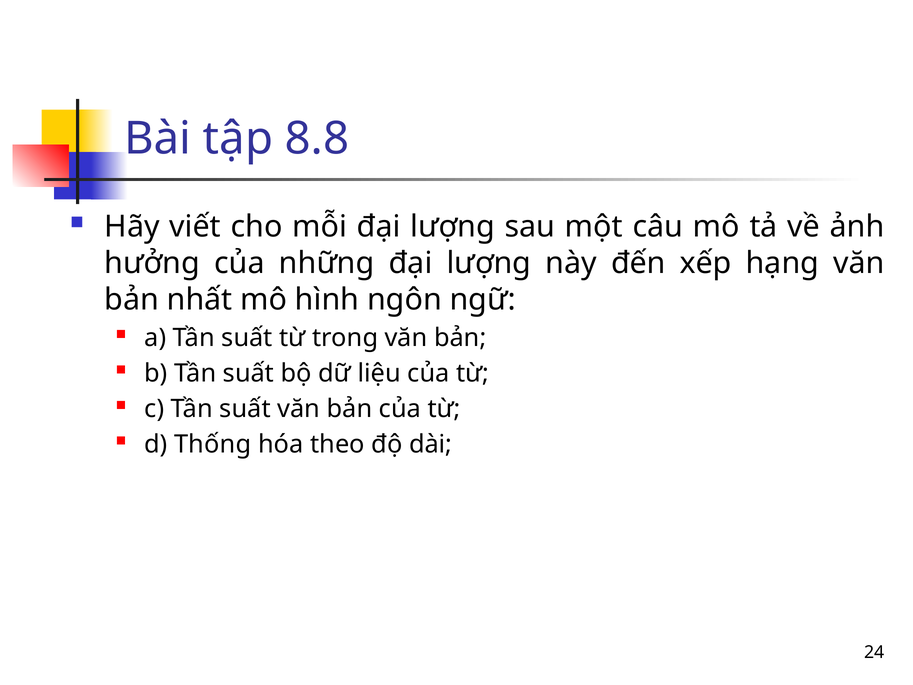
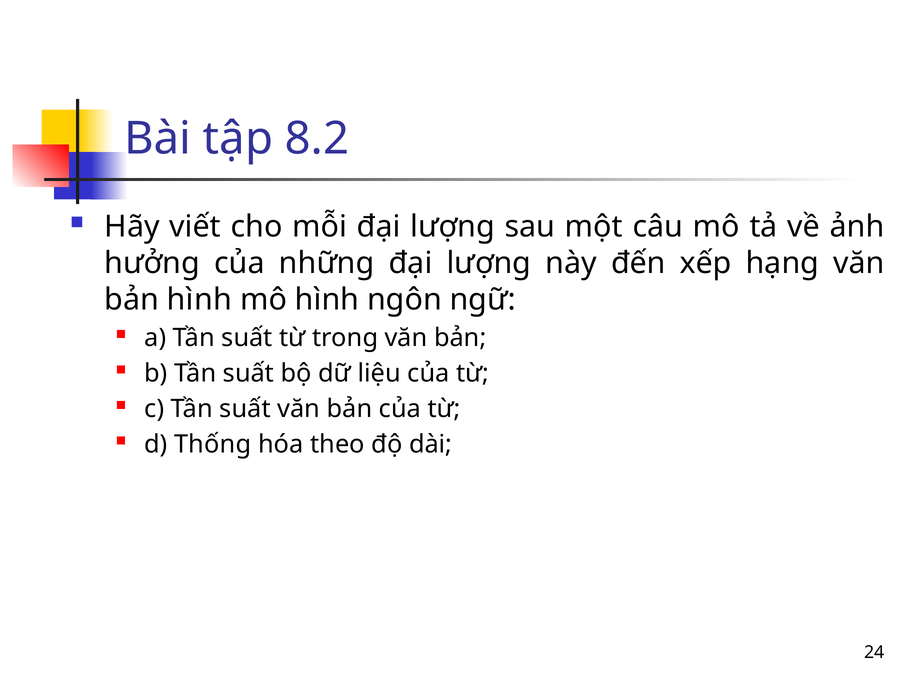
8.8: 8.8 -> 8.2 (317, 139)
bản nhất: nhất -> hình (199, 299)
